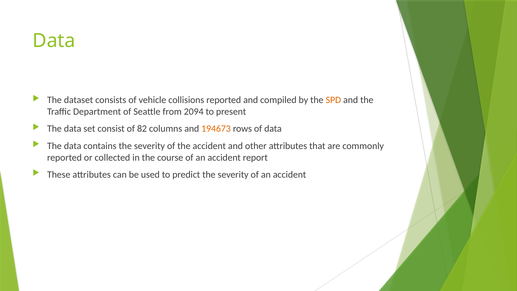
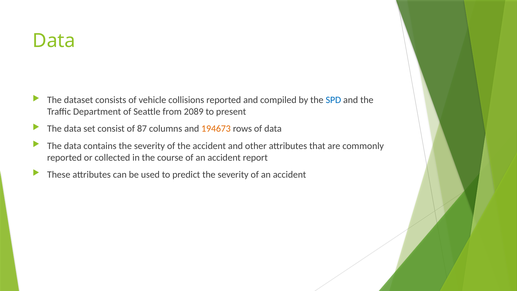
SPD colour: orange -> blue (333, 100)
2094: 2094 -> 2089 (194, 112)
82: 82 -> 87 (142, 129)
